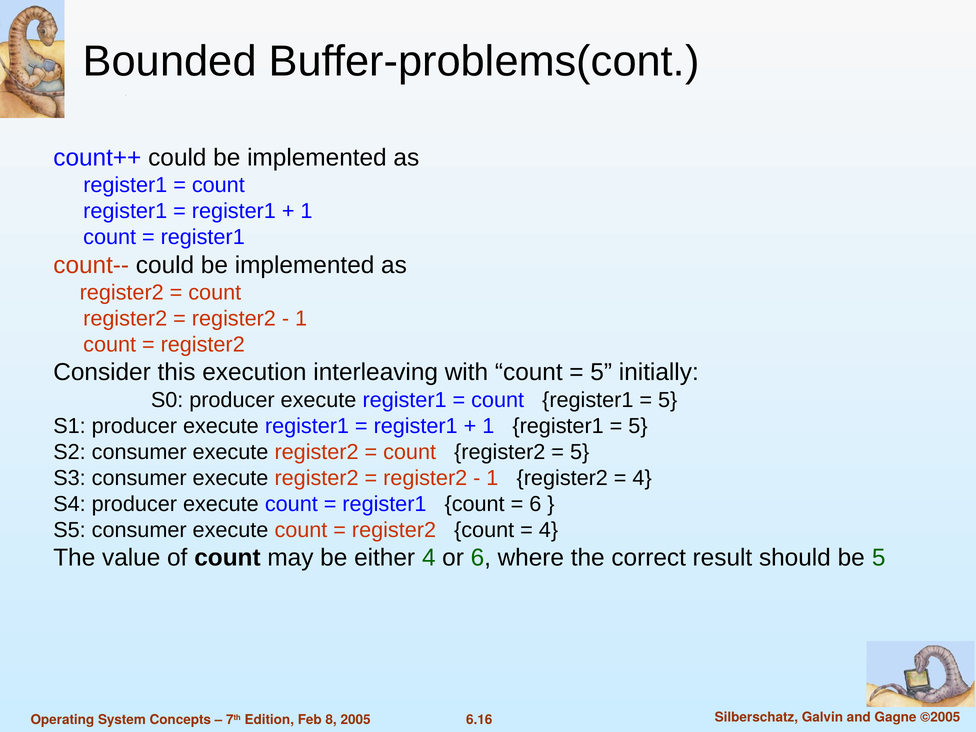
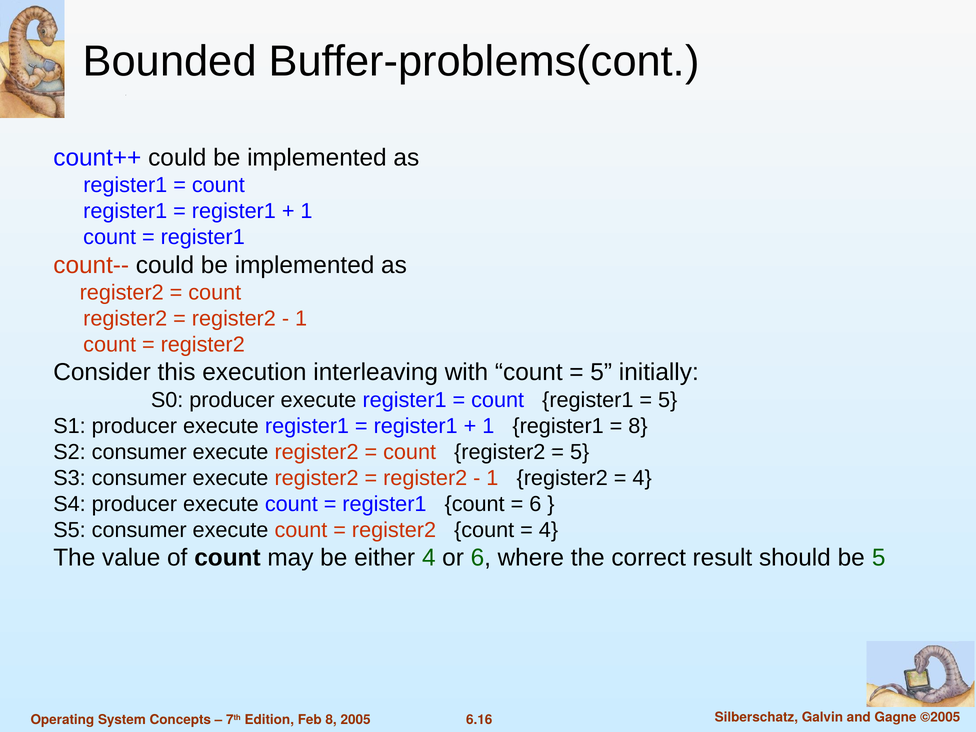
5: 5 -> 8 (638, 426)
